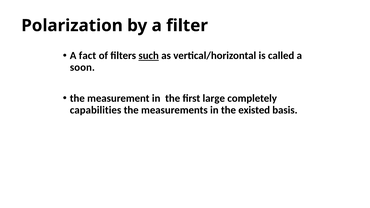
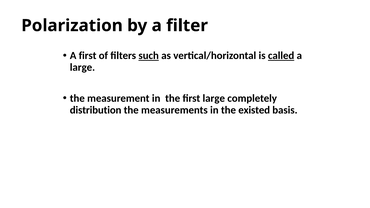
A fact: fact -> first (88, 56)
called underline: none -> present (281, 56)
soon: soon -> large (82, 67)
capabilities: capabilities -> distribution (96, 110)
